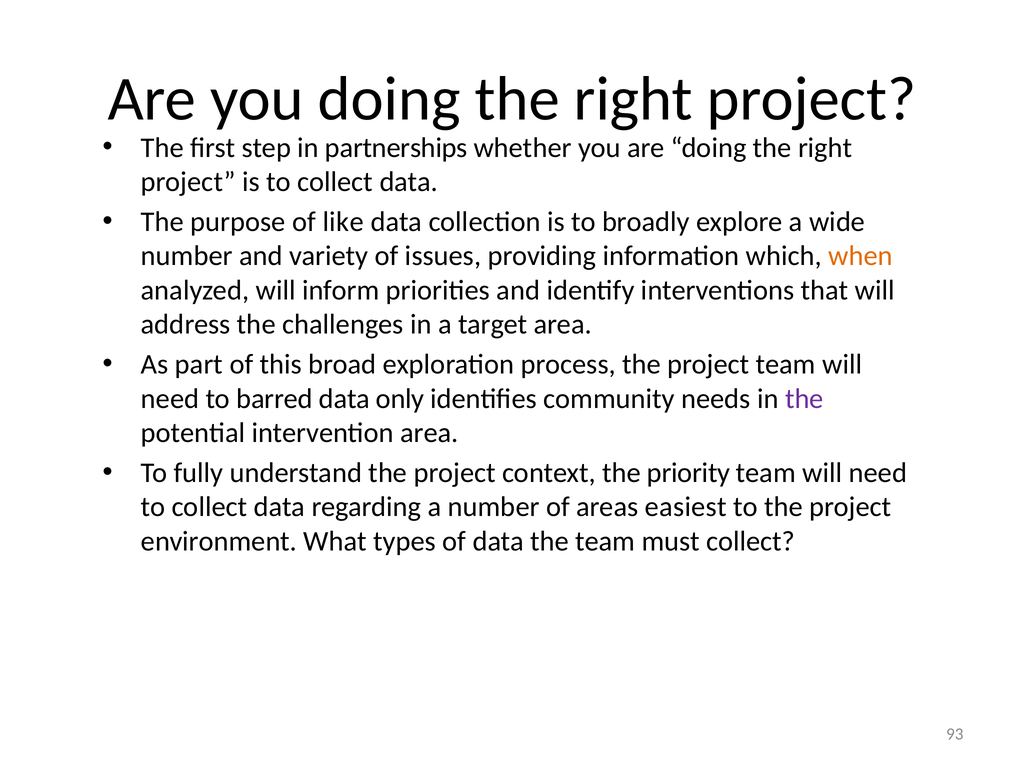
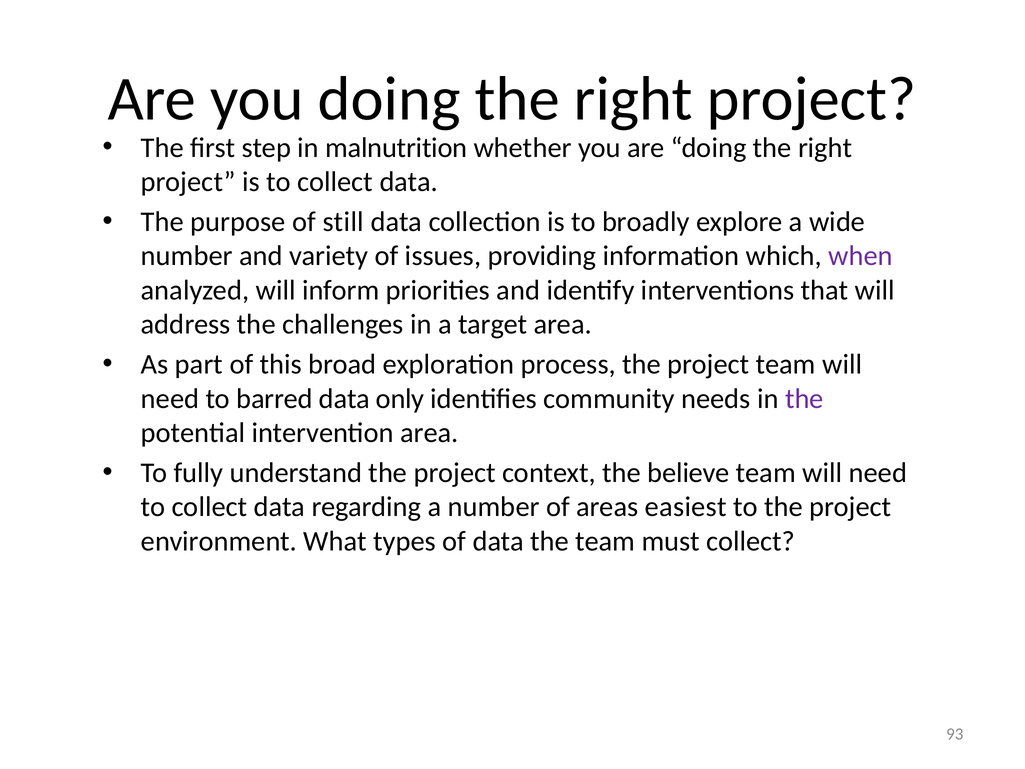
partnerships: partnerships -> malnutrition (396, 148)
like: like -> still (343, 222)
when colour: orange -> purple (861, 256)
priority: priority -> believe (689, 473)
